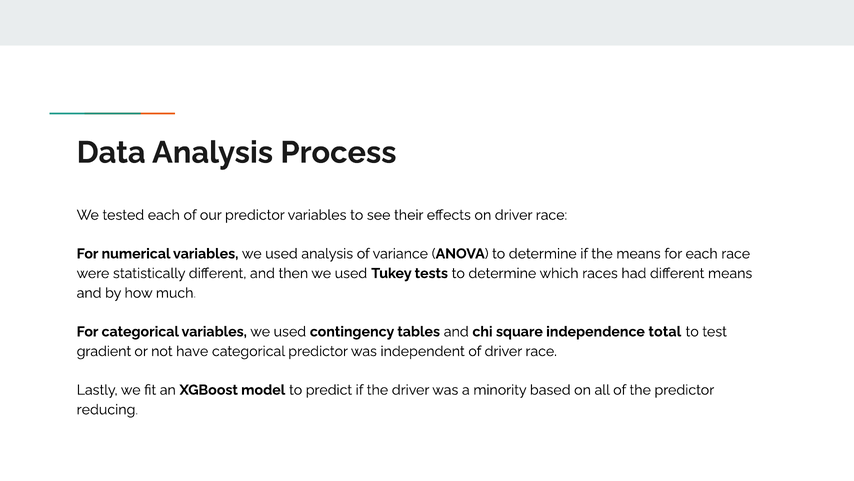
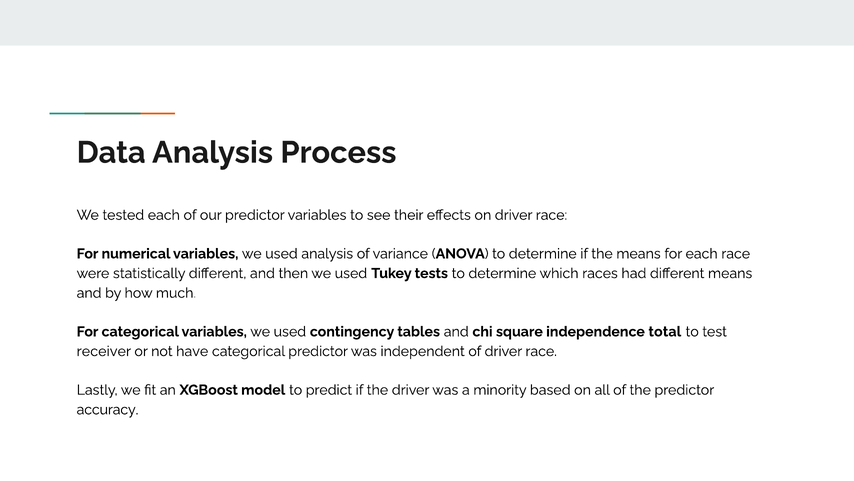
gradient: gradient -> receiver (104, 351)
reducing: reducing -> accuracy (107, 409)
